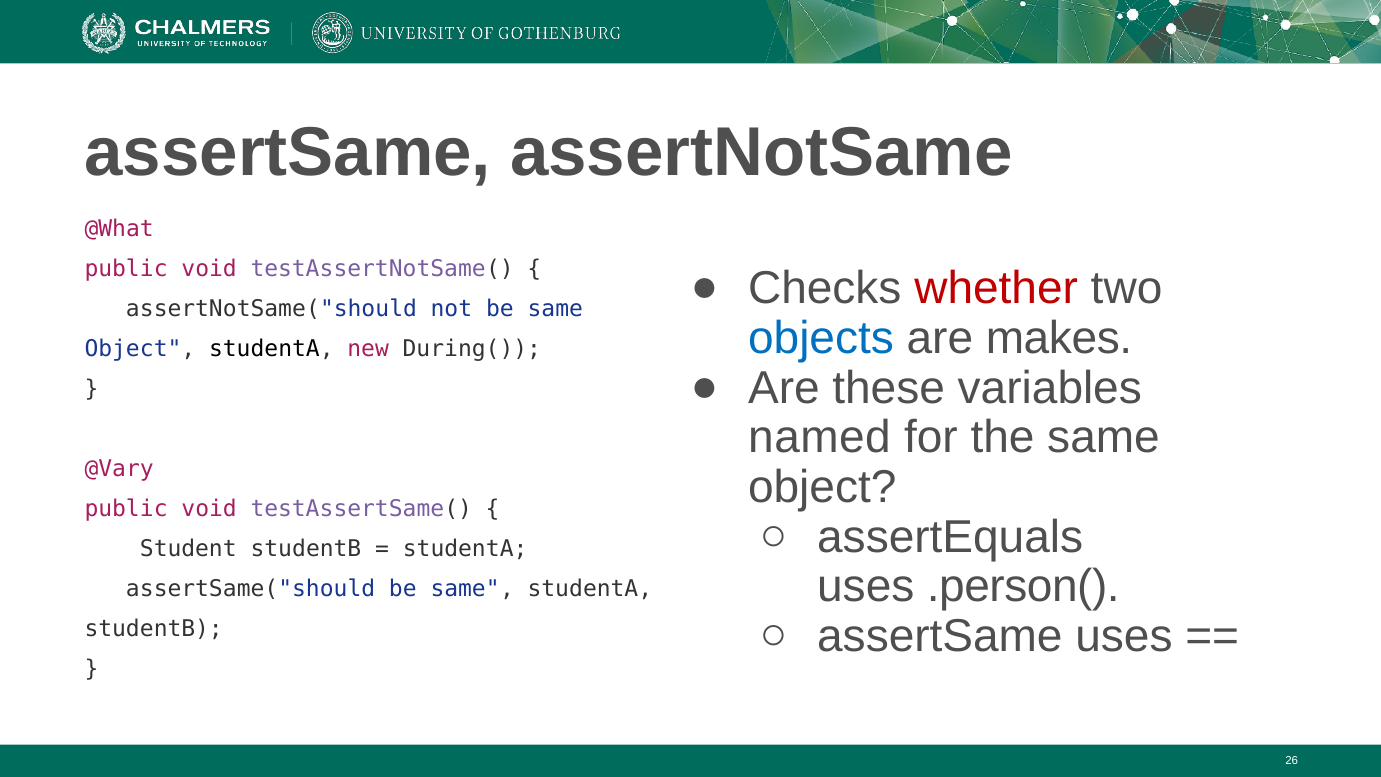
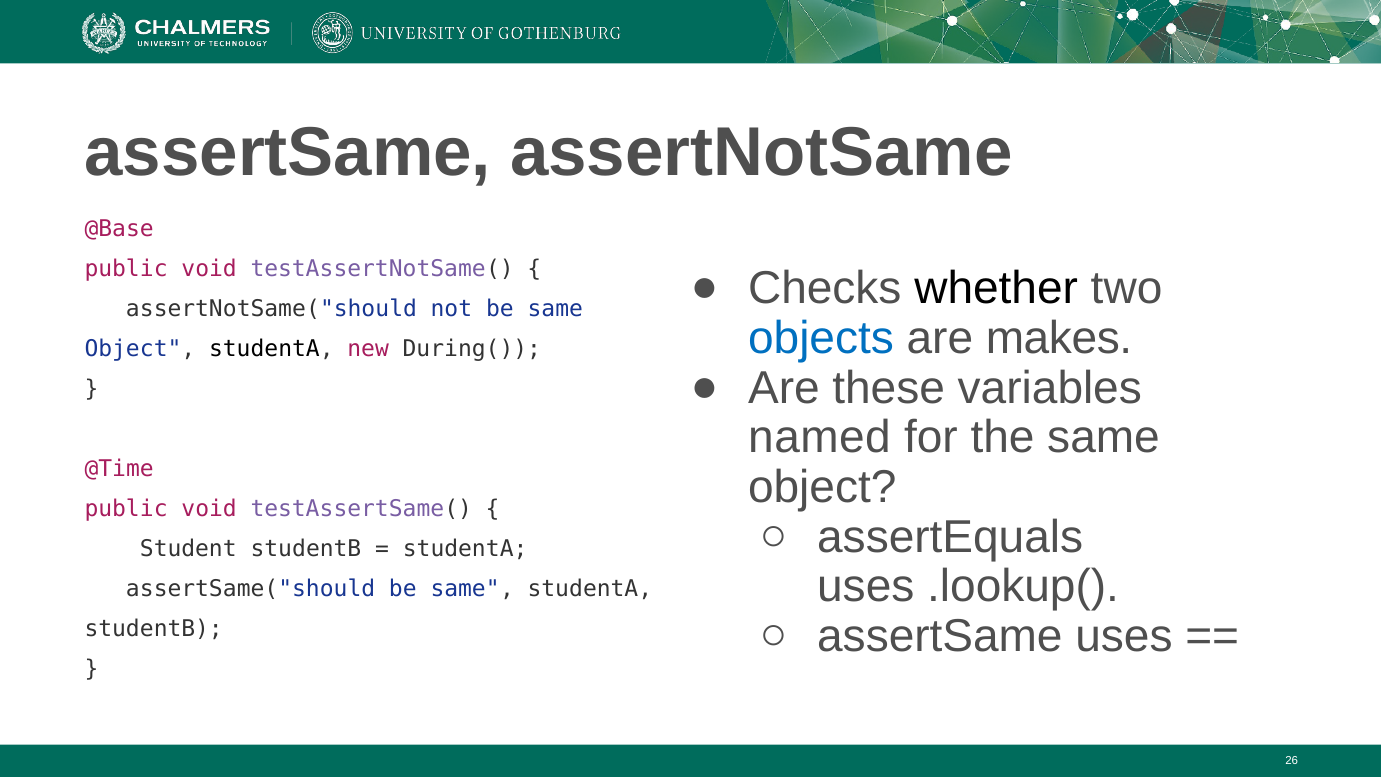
@What: @What -> @Base (119, 228)
whether colour: red -> black (996, 288)
@Vary: @Vary -> @Time (119, 468)
.person(: .person( -> .lookup( (1023, 587)
